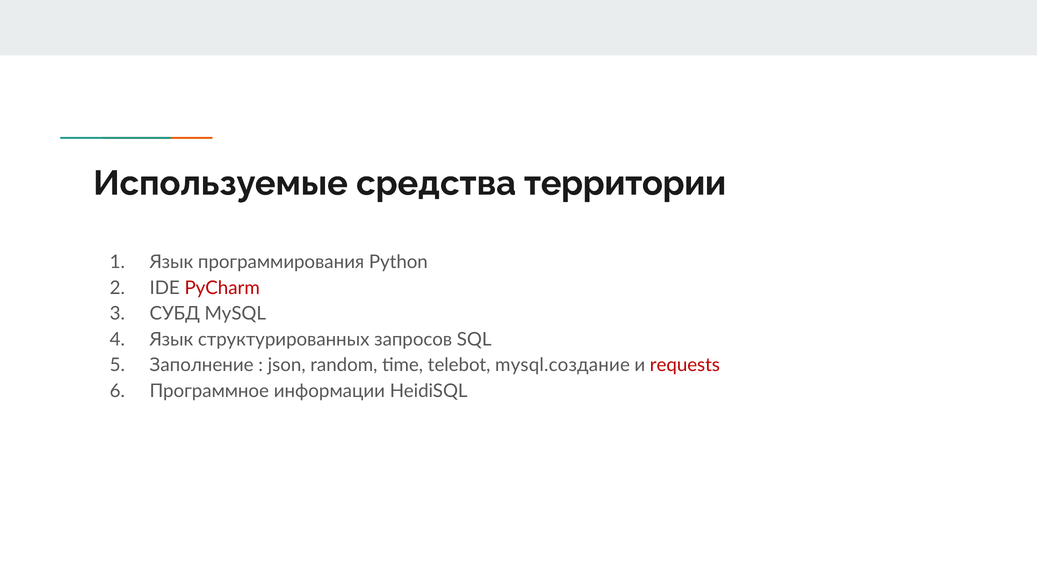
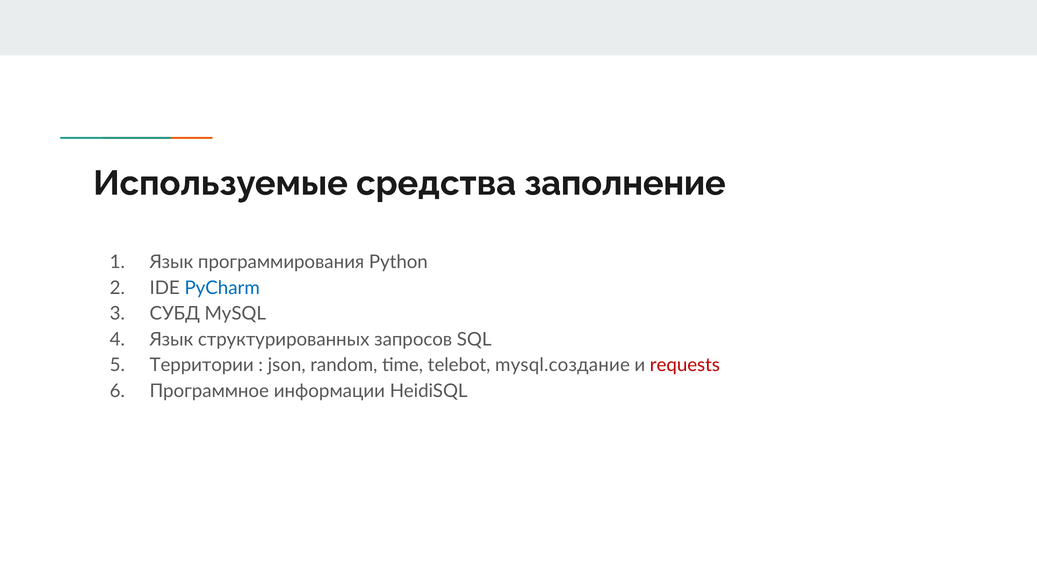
территории: территории -> заполнение (625, 183)
PyCharm colour: red -> blue (222, 288)
Заполнение: Заполнение -> Территории (202, 365)
